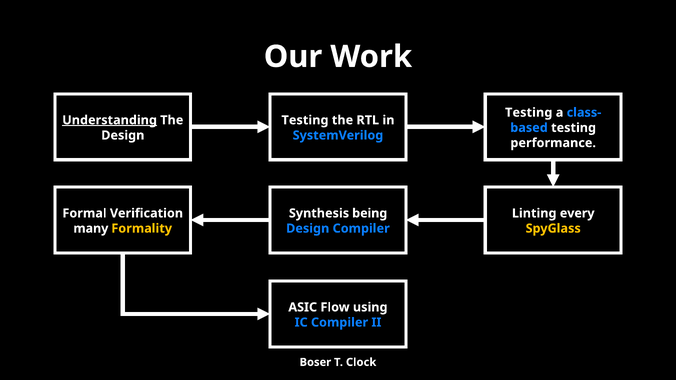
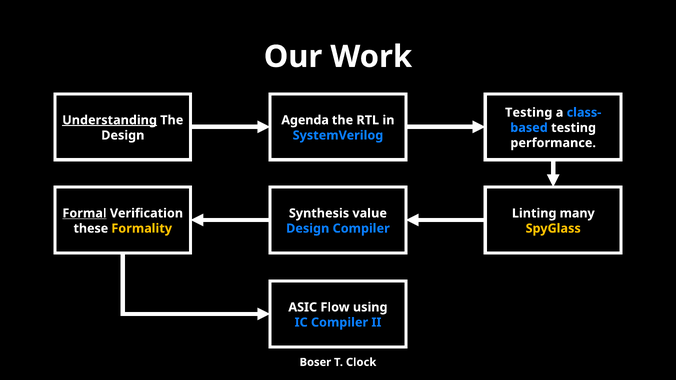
Testing: Testing -> Agenda (305, 120)
Formal underline: none -> present (85, 213)
being: being -> value (370, 213)
every: every -> many (577, 213)
many: many -> these (91, 229)
